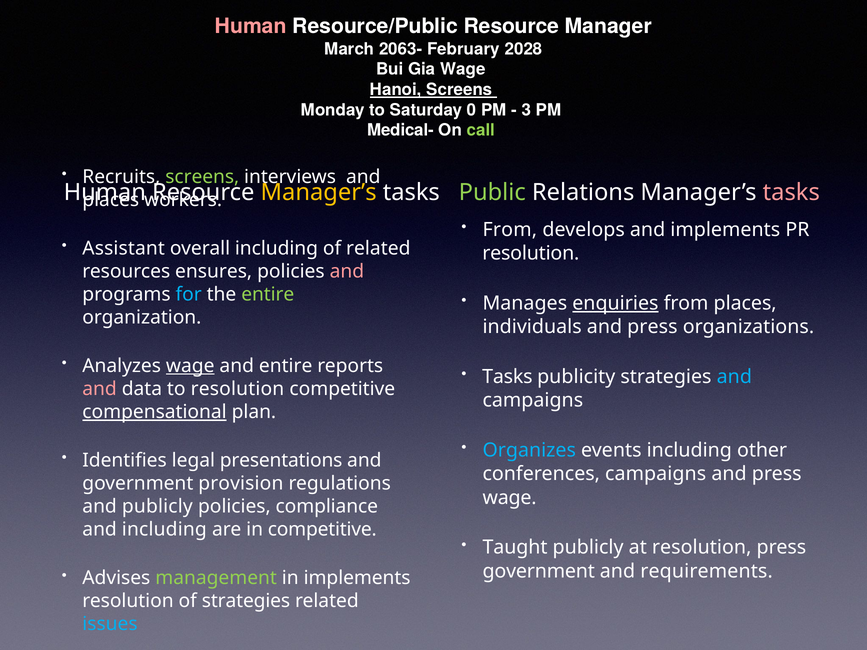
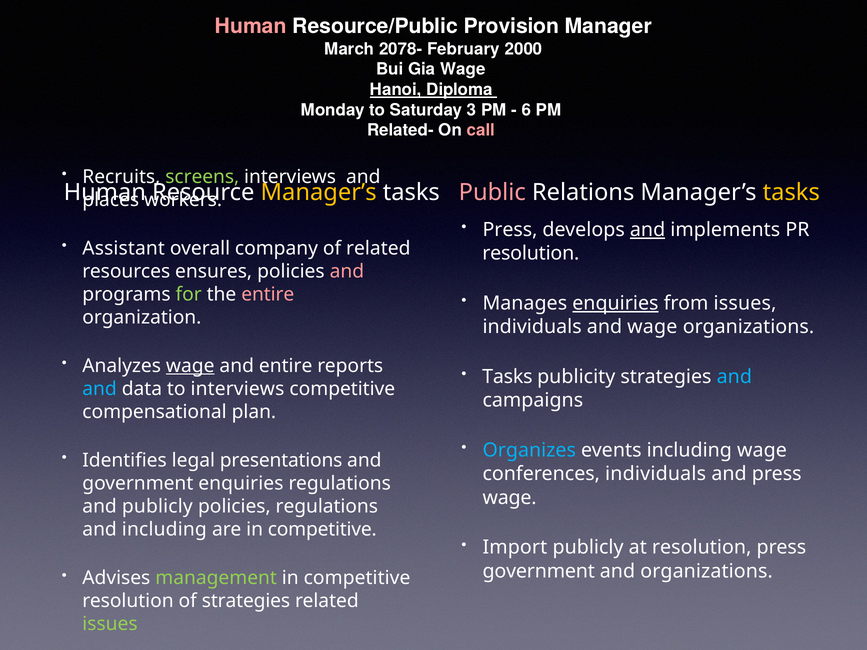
Resource/Public Resource: Resource -> Provision (511, 26)
2063-: 2063- -> 2078- (401, 49)
2028: 2028 -> 2000 (524, 49)
Hanoi Screens: Screens -> Diploma (459, 90)
0: 0 -> 3 (472, 110)
3: 3 -> 6 (526, 110)
Medical-: Medical- -> Related- (400, 130)
call colour: light green -> pink (481, 130)
Public colour: light green -> pink (492, 193)
tasks colour: pink -> yellow (791, 193)
From: From -> Press (510, 230)
and underline: none -> present (648, 230)
overall including: including -> company (276, 248)
for colour: light blue -> light green (189, 294)
entire colour: light green -> pink (268, 294)
from places: places -> issues (745, 303)
individuals and press: press -> wage (652, 327)
and colour: pink -> light blue (100, 389)
to resolution: resolution -> interviews (237, 389)
compensational underline: present -> none (155, 412)
including other: other -> wage (762, 451)
conferences campaigns: campaigns -> individuals (656, 474)
government provision: provision -> enquiries (241, 484)
policies compliance: compliance -> regulations (327, 507)
Taught: Taught -> Import (515, 548)
and requirements: requirements -> organizations (707, 571)
implements: implements -> competitive (357, 578)
issues colour: light blue -> light green (110, 624)
